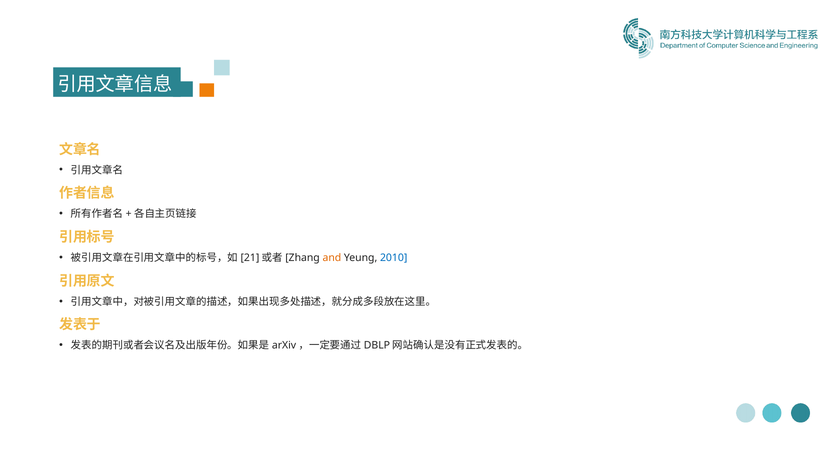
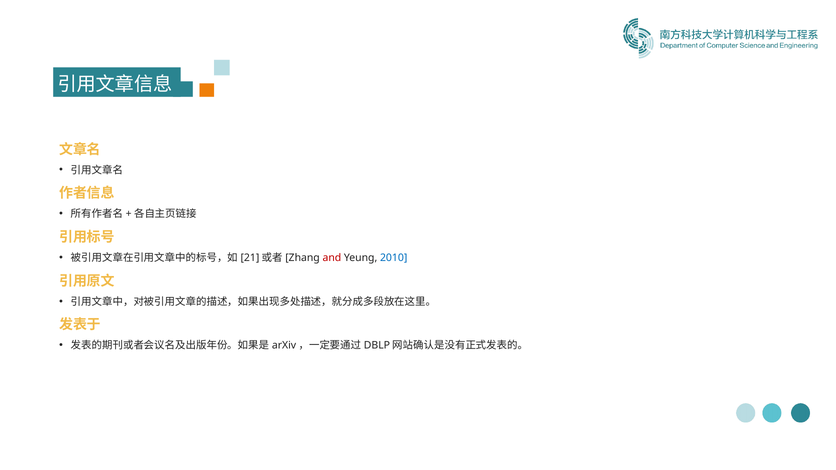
and colour: orange -> red (332, 258)
